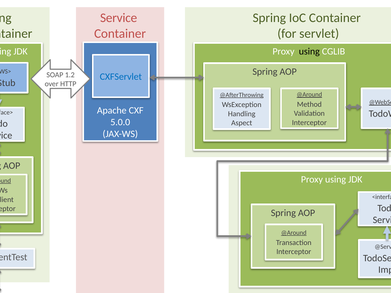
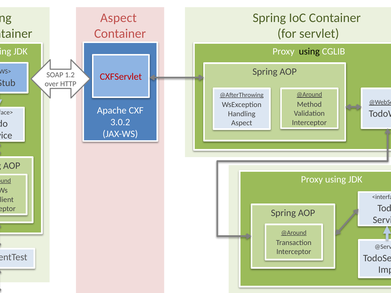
Service: Service -> Aspect (118, 18)
CXFServlet colour: blue -> red (121, 77)
5.0.0: 5.0.0 -> 3.0.2 (120, 122)
